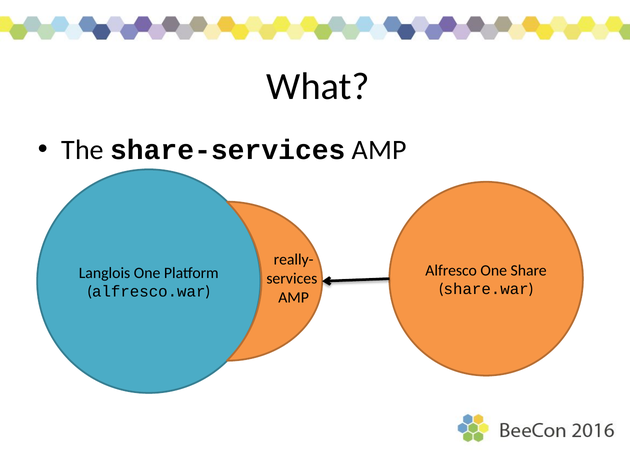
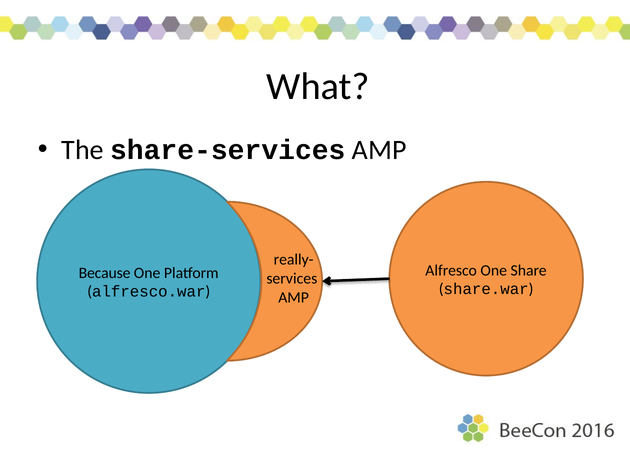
Langlois: Langlois -> Because (105, 273)
